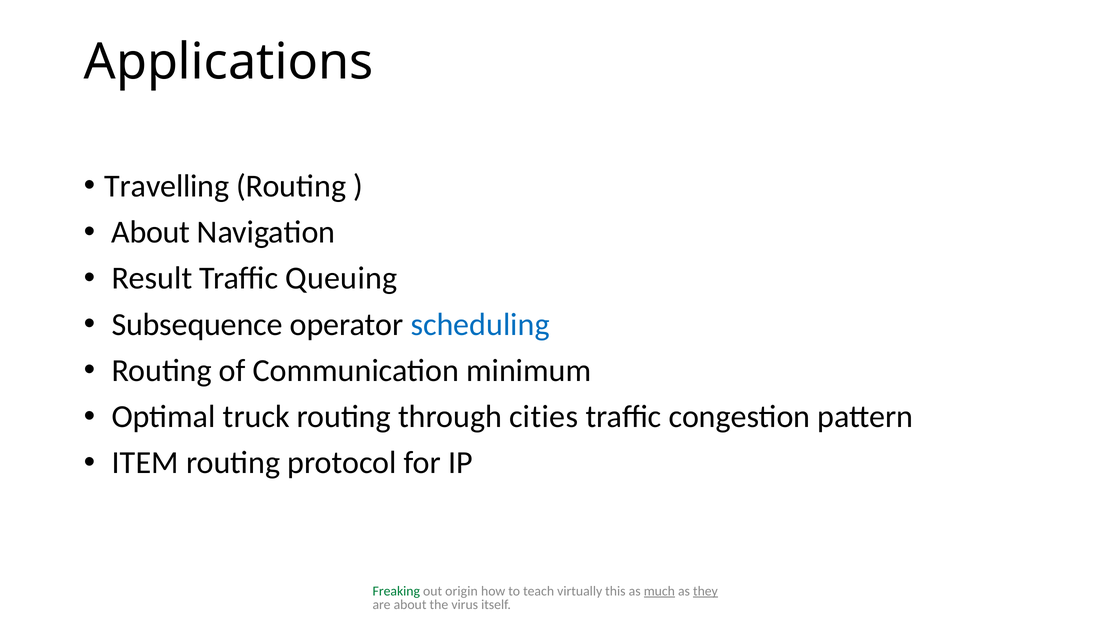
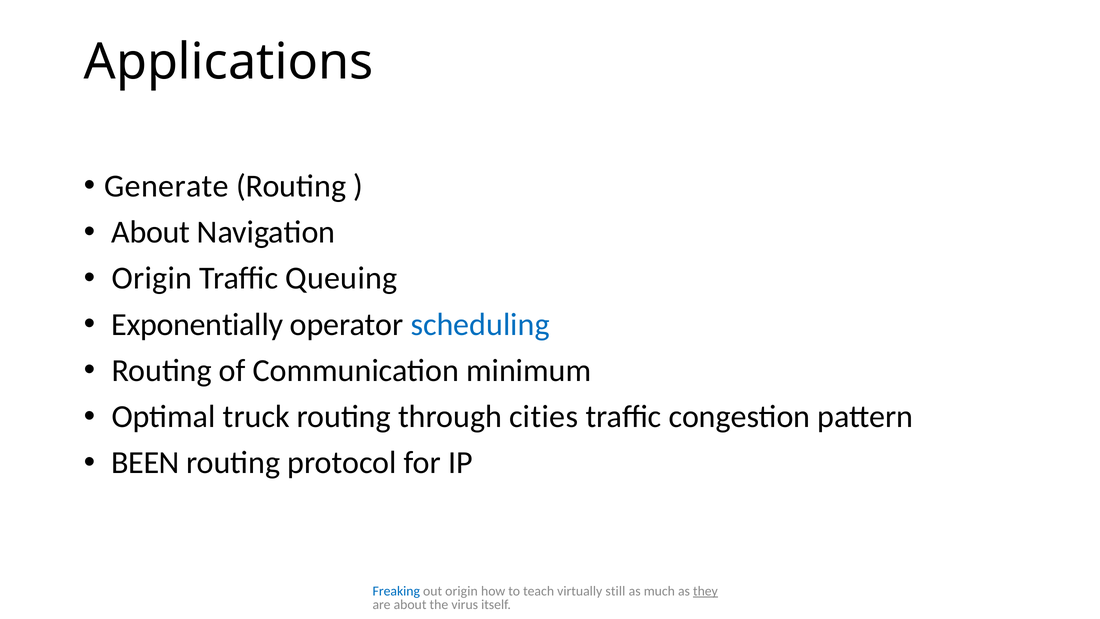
Travelling: Travelling -> Generate (167, 186)
Result: Result -> Origin (152, 278)
Subsequence: Subsequence -> Exponentially (197, 324)
ITEM: ITEM -> BEEN (145, 463)
Freaking colour: green -> blue (396, 591)
this: this -> still (615, 591)
much underline: present -> none (659, 591)
